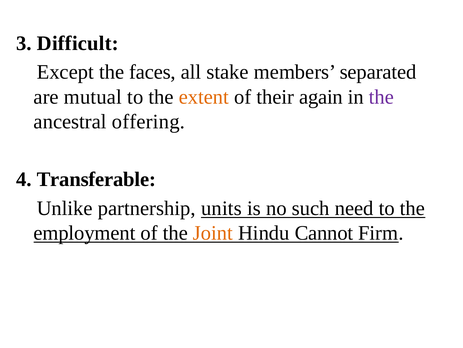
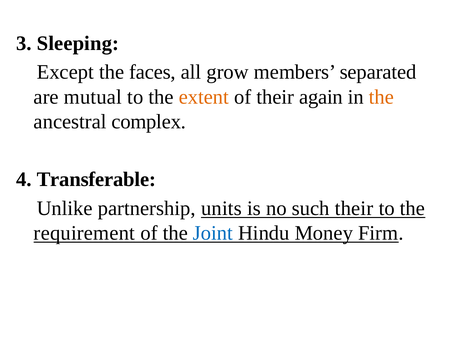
Difficult: Difficult -> Sleeping (78, 43)
stake: stake -> grow (228, 72)
the colour: purple -> orange (382, 97)
offering: offering -> complex (149, 121)
such need: need -> their (354, 208)
employment: employment -> requirement (84, 233)
Joint colour: orange -> blue (213, 233)
Cannot: Cannot -> Money (324, 233)
